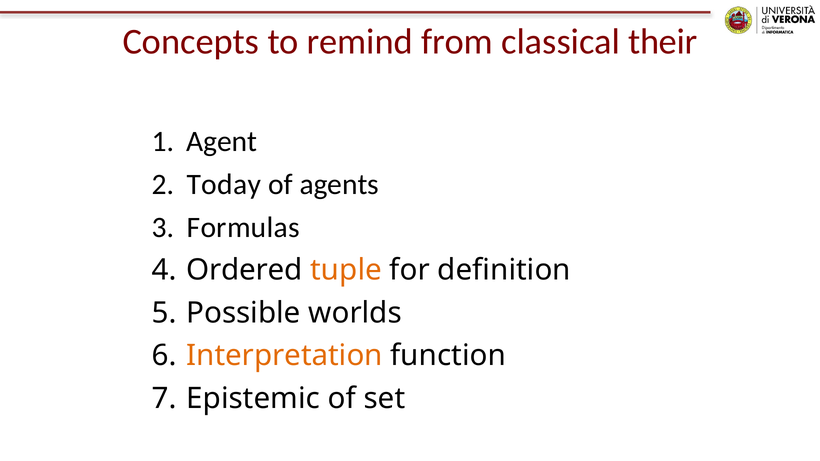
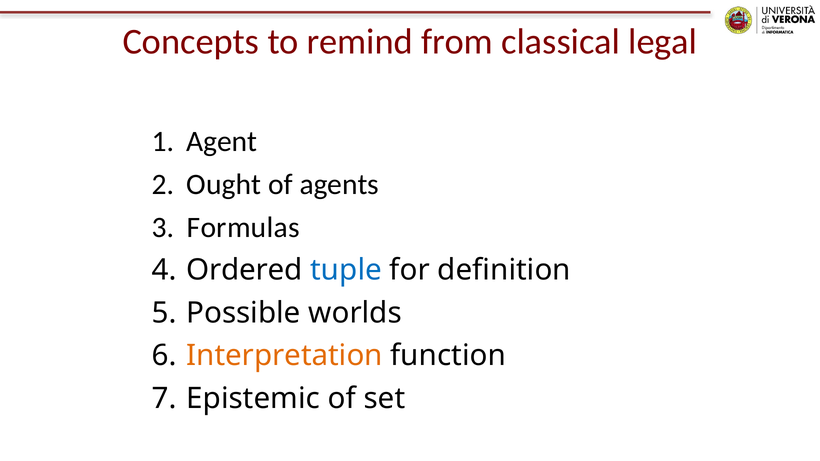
their: their -> legal (663, 42)
Today: Today -> Ought (224, 185)
tuple colour: orange -> blue (346, 270)
